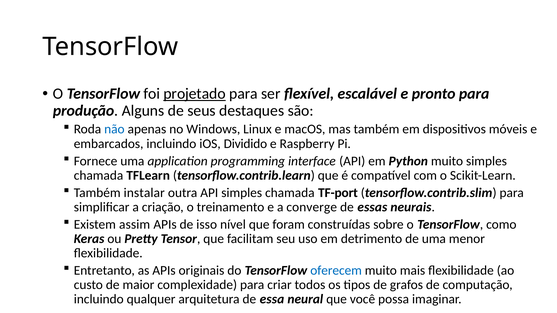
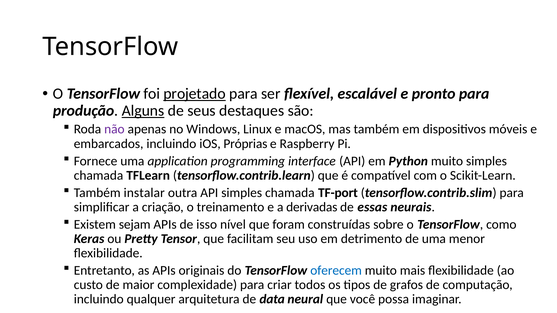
Alguns underline: none -> present (143, 111)
não colour: blue -> purple (114, 129)
Dividido: Dividido -> Próprias (245, 144)
converge: converge -> derivadas (312, 207)
assim: assim -> sejam (135, 225)
essa: essa -> data (272, 299)
